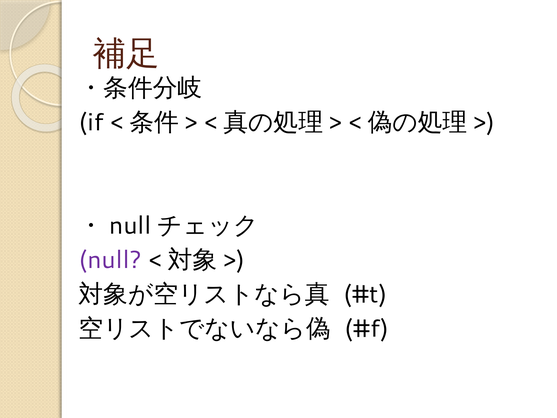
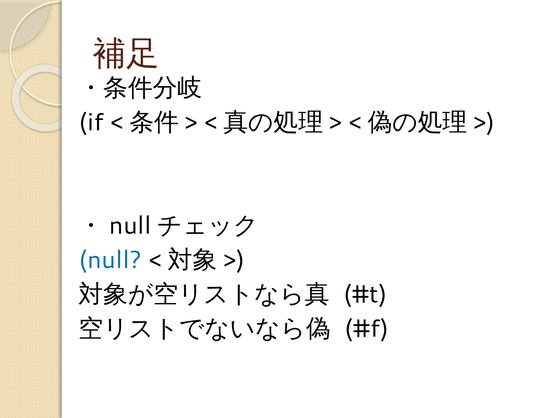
null colour: purple -> blue (110, 260)
